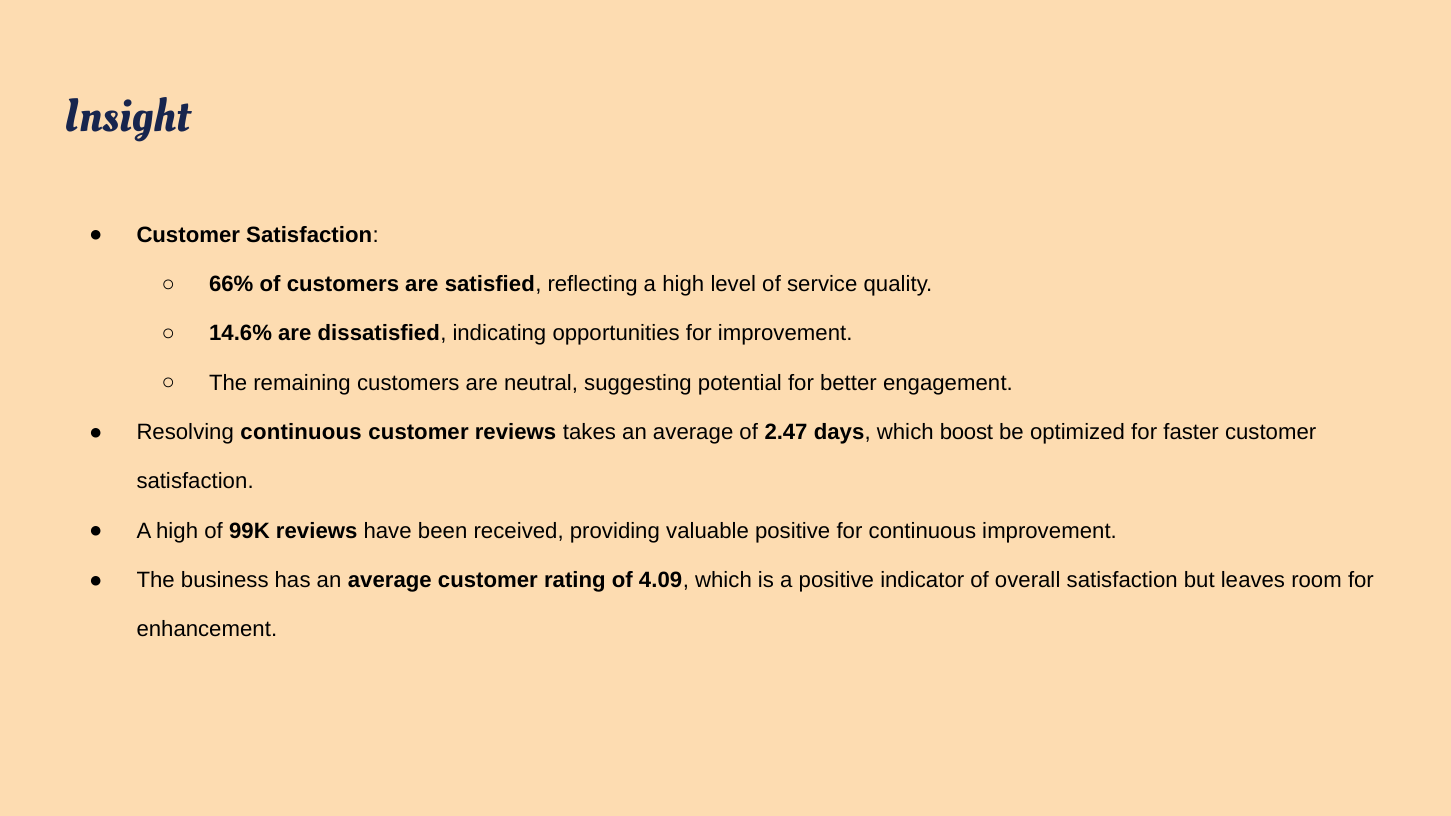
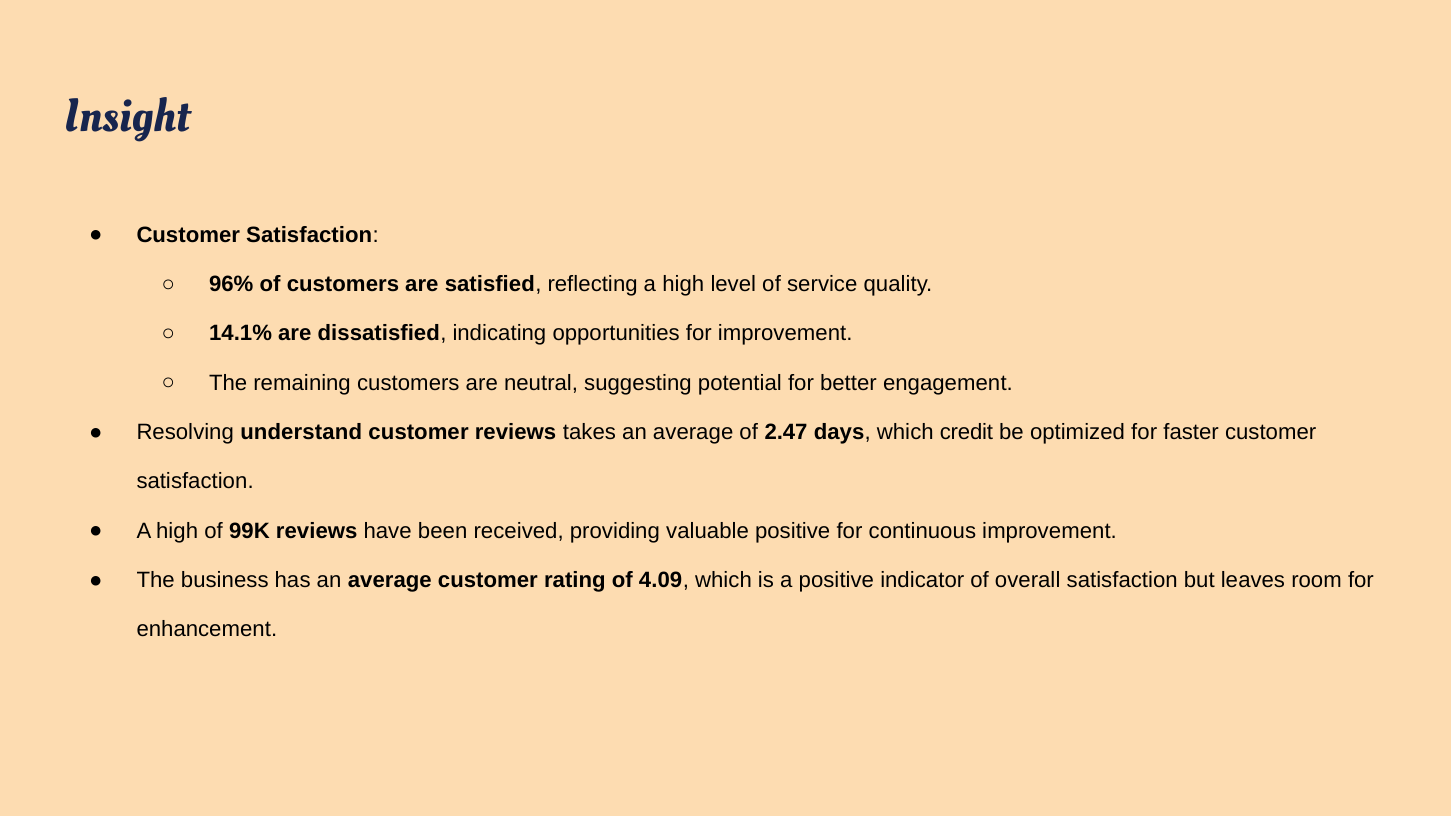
66%: 66% -> 96% (231, 284)
14.6%: 14.6% -> 14.1% (241, 333)
Resolving continuous: continuous -> understand (301, 432)
boost: boost -> credit (966, 432)
